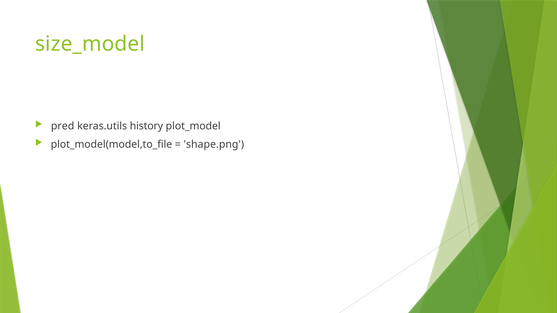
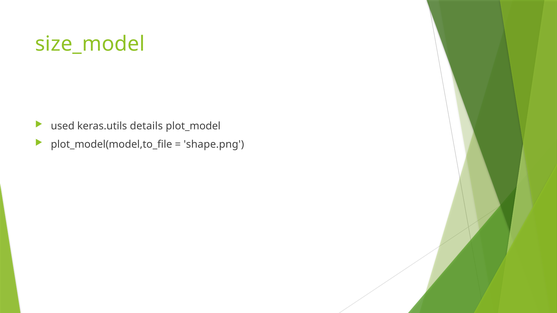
pred: pred -> used (63, 126)
history: history -> details (146, 126)
